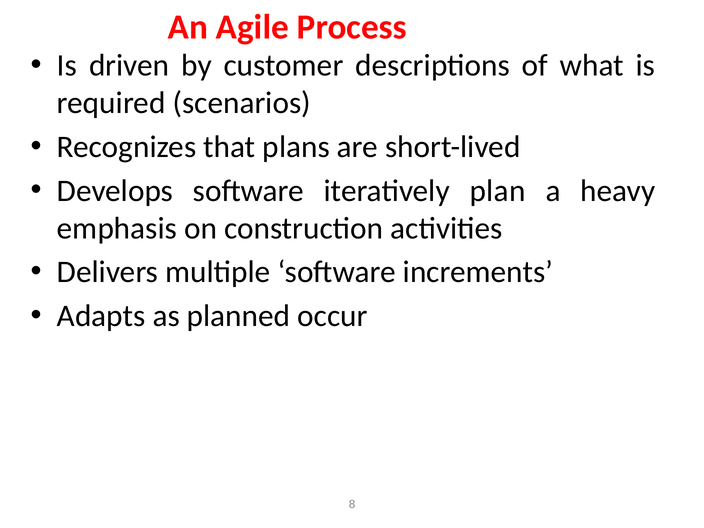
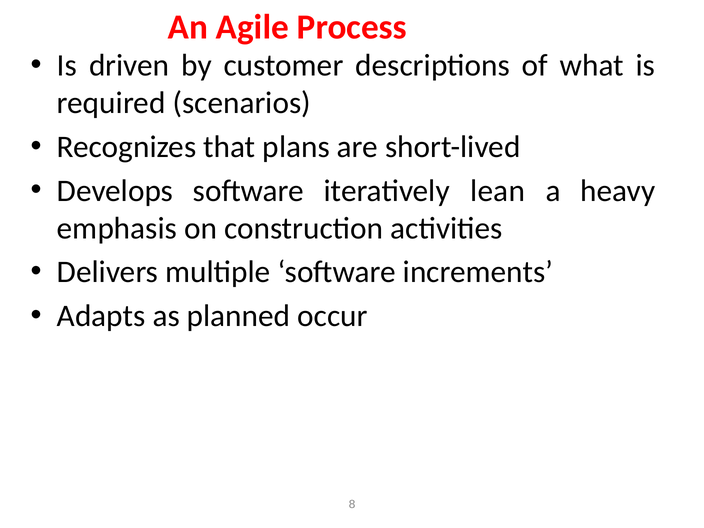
plan: plan -> lean (498, 191)
